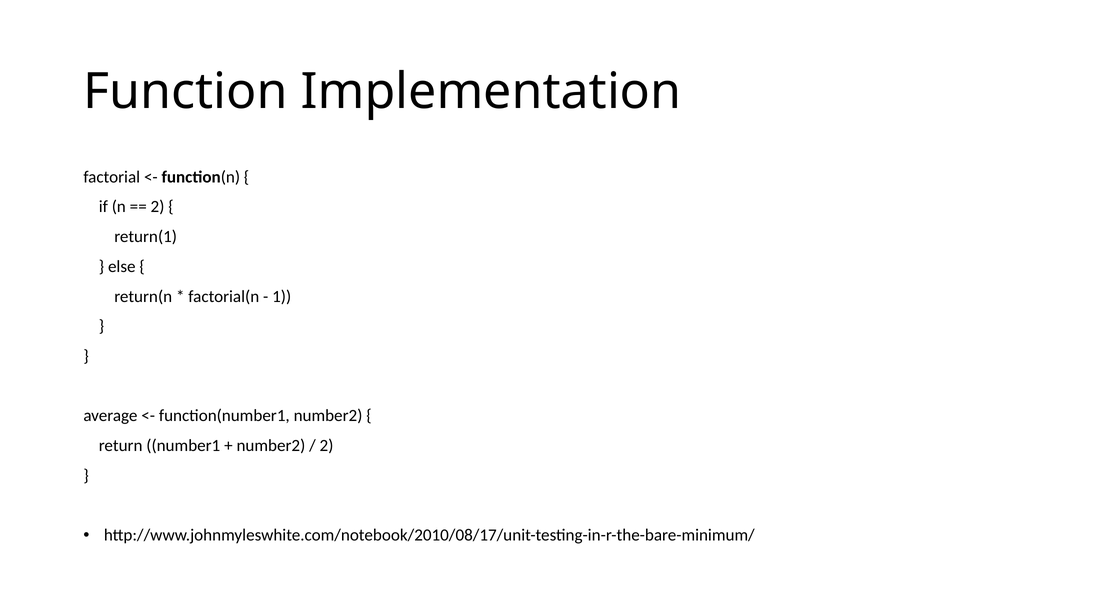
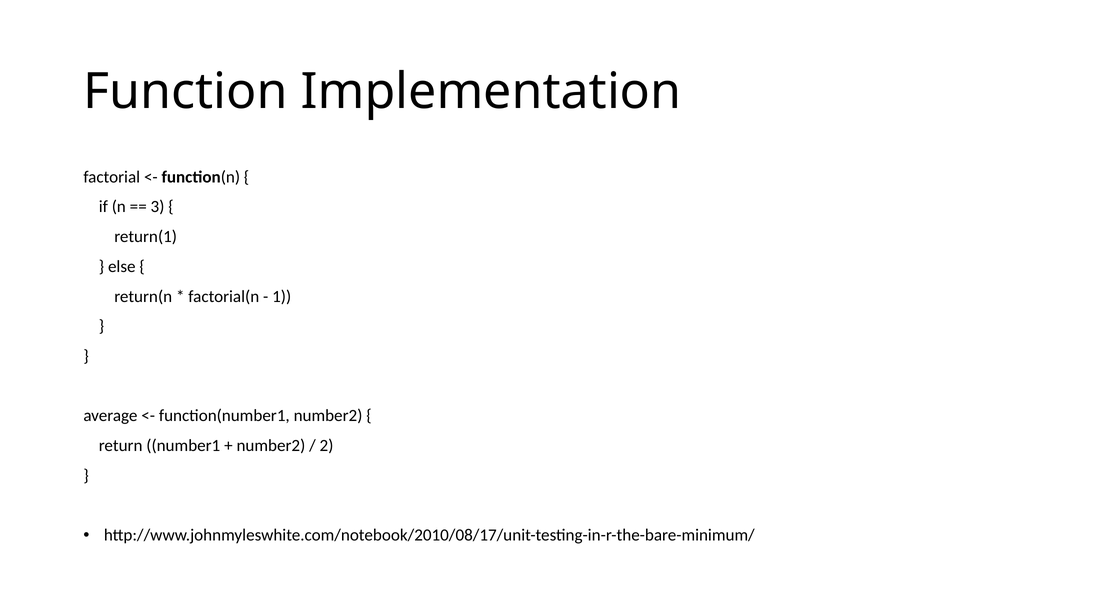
2: 2 -> 3 (158, 207)
